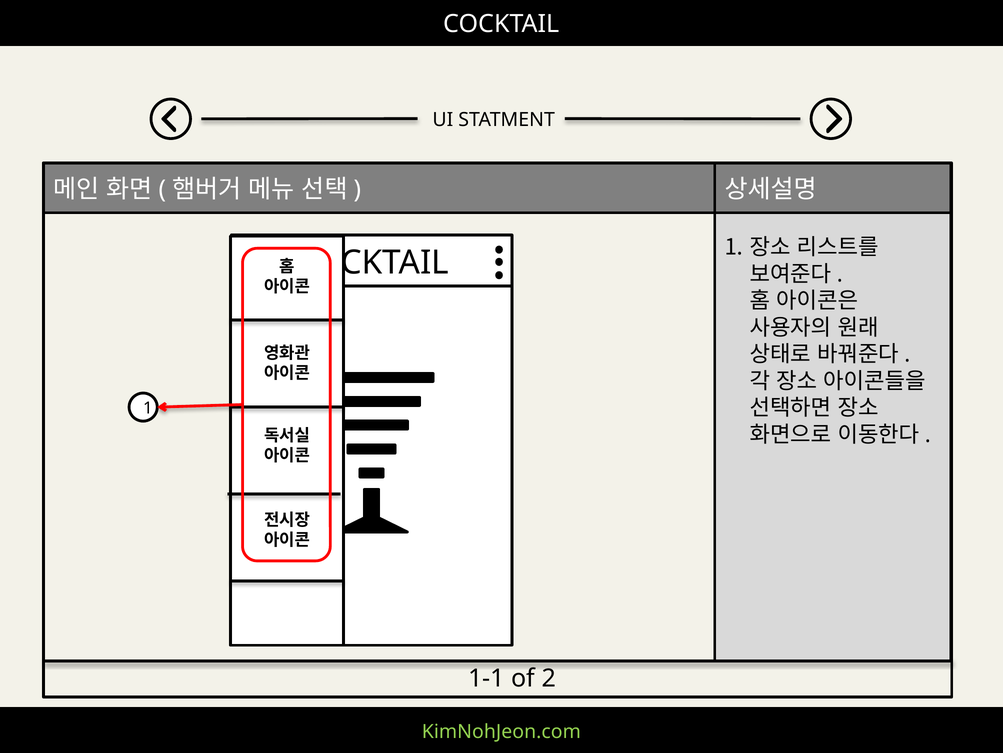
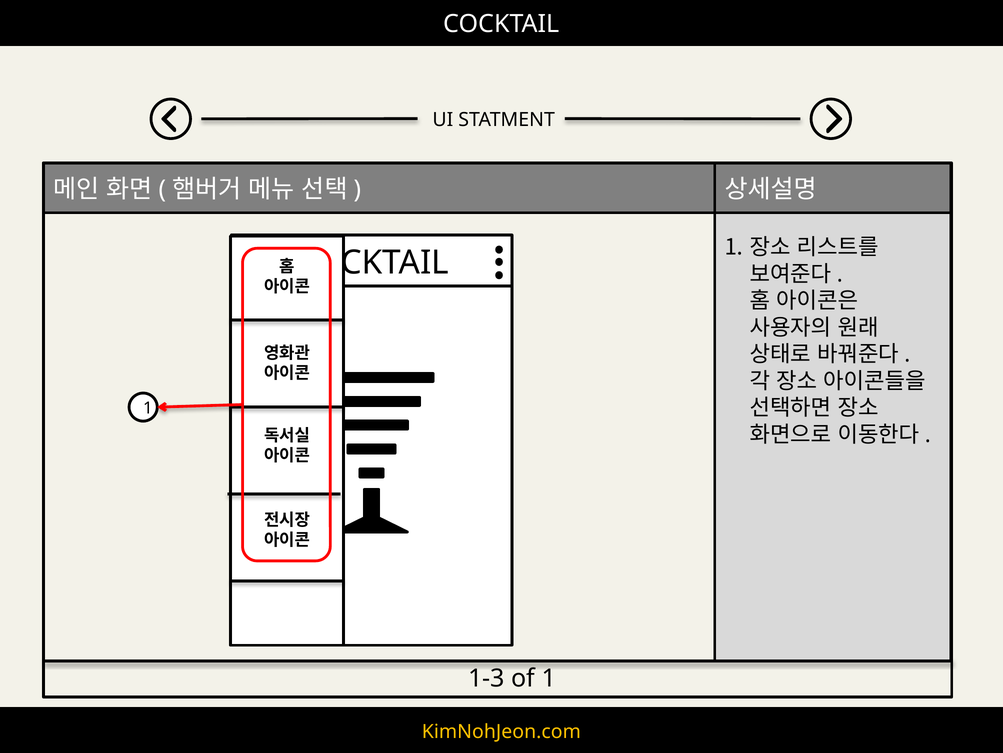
1-1: 1-1 -> 1-3 (486, 678)
of 2: 2 -> 1 (549, 678)
KimNohJeon.com colour: light green -> yellow (501, 731)
